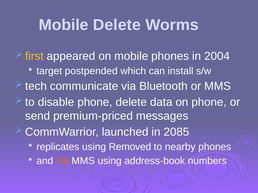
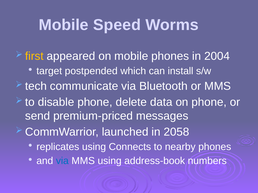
Mobile Delete: Delete -> Speed (117, 25)
2085: 2085 -> 2058 (176, 132)
Removed: Removed -> Connects (130, 147)
via colour: orange -> blue (62, 161)
